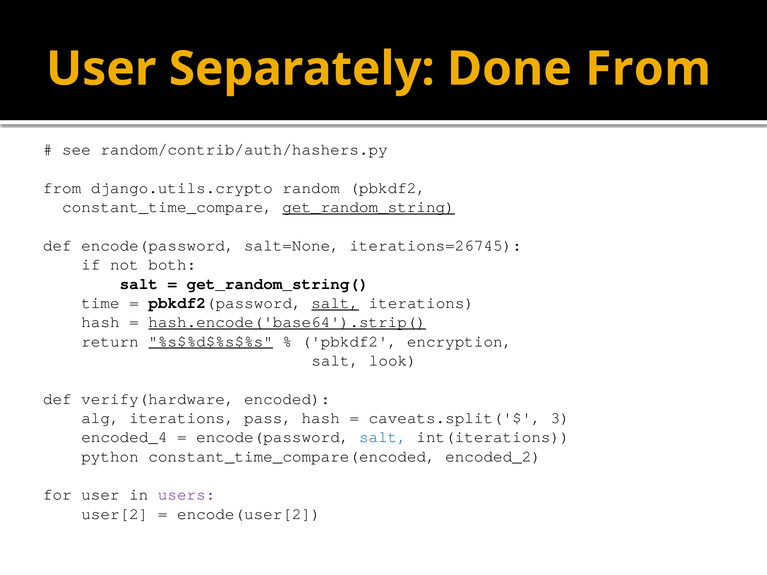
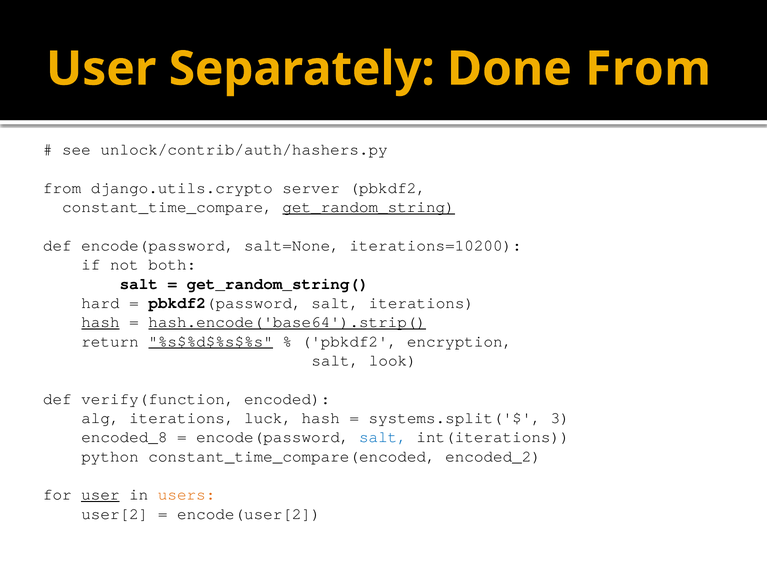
random/contrib/auth/hashers.py: random/contrib/auth/hashers.py -> unlock/contrib/auth/hashers.py (244, 150)
random: random -> server (311, 188)
iterations=26745: iterations=26745 -> iterations=10200 (436, 246)
time: time -> hard (100, 303)
salt underline: present -> none (335, 303)
hash underline: none -> present (100, 322)
verify(hardware: verify(hardware -> verify(function (158, 399)
pass: pass -> luck (268, 418)
caveats.split('$: caveats.split('$ -> systems.split('$ (455, 418)
encoded_4: encoded_4 -> encoded_8 (124, 437)
user underline: none -> present (100, 495)
users colour: purple -> orange (187, 495)
